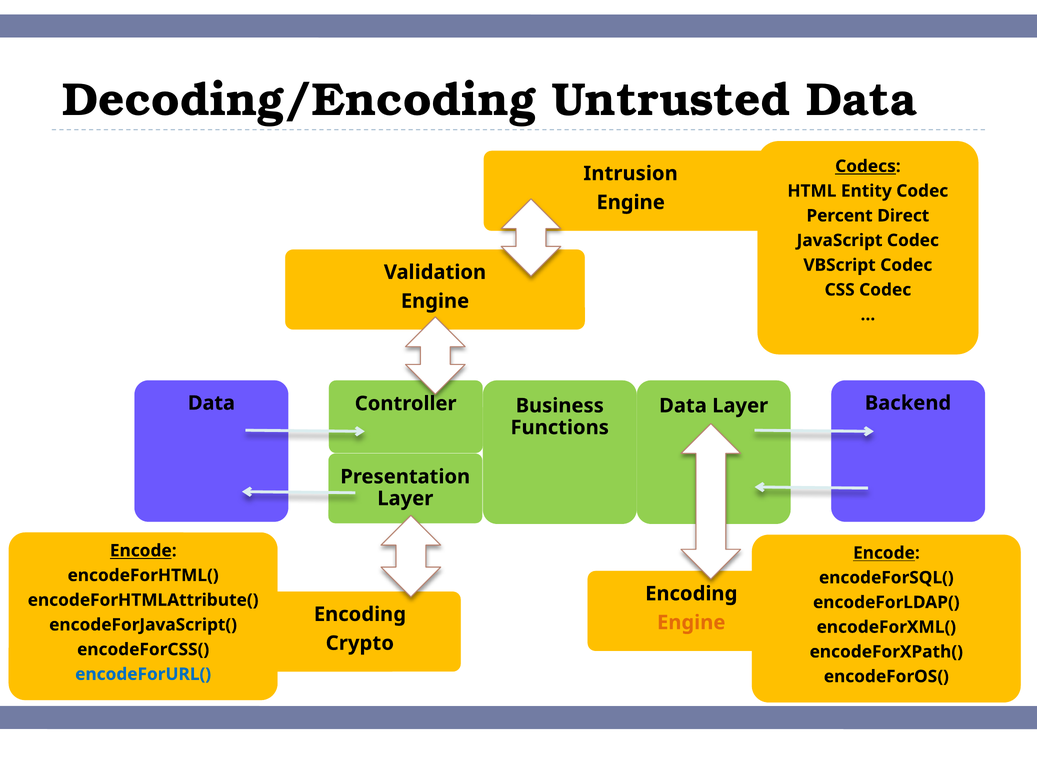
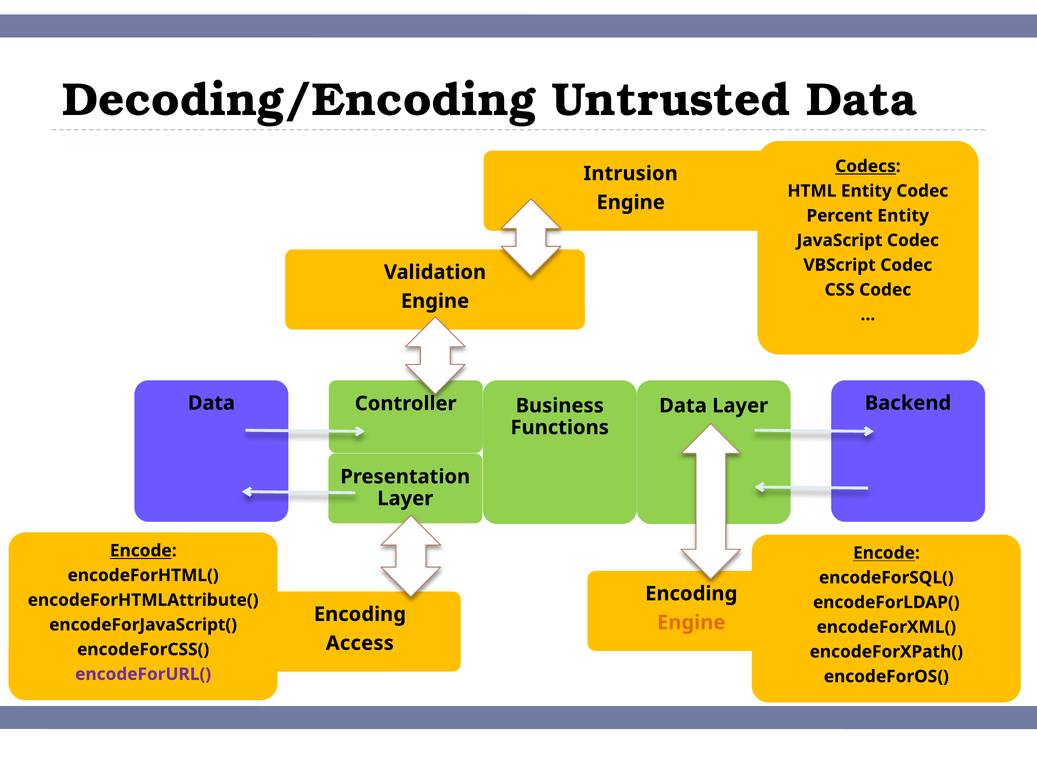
Percent Direct: Direct -> Entity (903, 216)
Crypto: Crypto -> Access (360, 643)
encodeForURL( colour: blue -> purple (143, 674)
